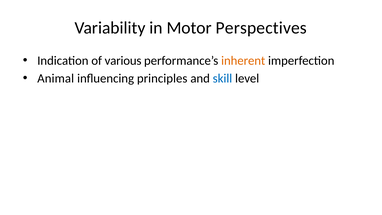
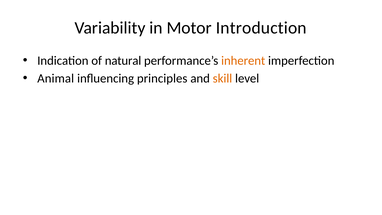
Perspectives: Perspectives -> Introduction (261, 28)
various: various -> natural (123, 61)
skill colour: blue -> orange (222, 78)
